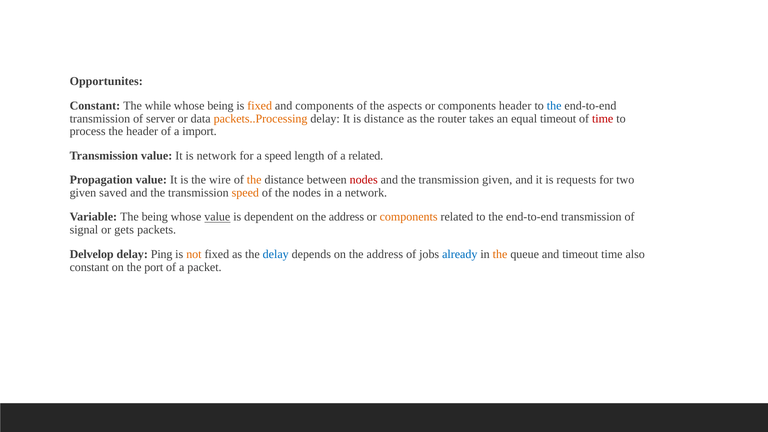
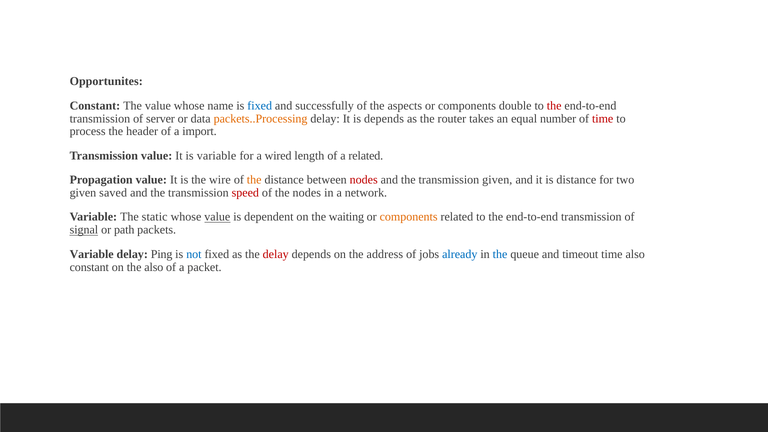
The while: while -> value (158, 106)
whose being: being -> name (220, 106)
fixed colour: orange -> blue (260, 106)
and components: components -> successfully (325, 106)
components header: header -> double (515, 106)
the colour: blue -> red (554, 106)
is distance: distance -> depends (384, 119)
equal timeout: timeout -> number (558, 119)
is network: network -> variable (217, 156)
a speed: speed -> wired (278, 156)
is requests: requests -> distance (576, 180)
speed colour: orange -> red (245, 193)
The being: being -> static (155, 217)
dependent on the address: address -> waiting (346, 217)
signal underline: none -> present (84, 230)
gets: gets -> path (124, 230)
Delvelop: Delvelop -> Variable (92, 254)
not colour: orange -> blue (194, 254)
delay colour: blue -> red (276, 254)
the colour: orange -> blue (500, 254)
the port: port -> also (154, 267)
